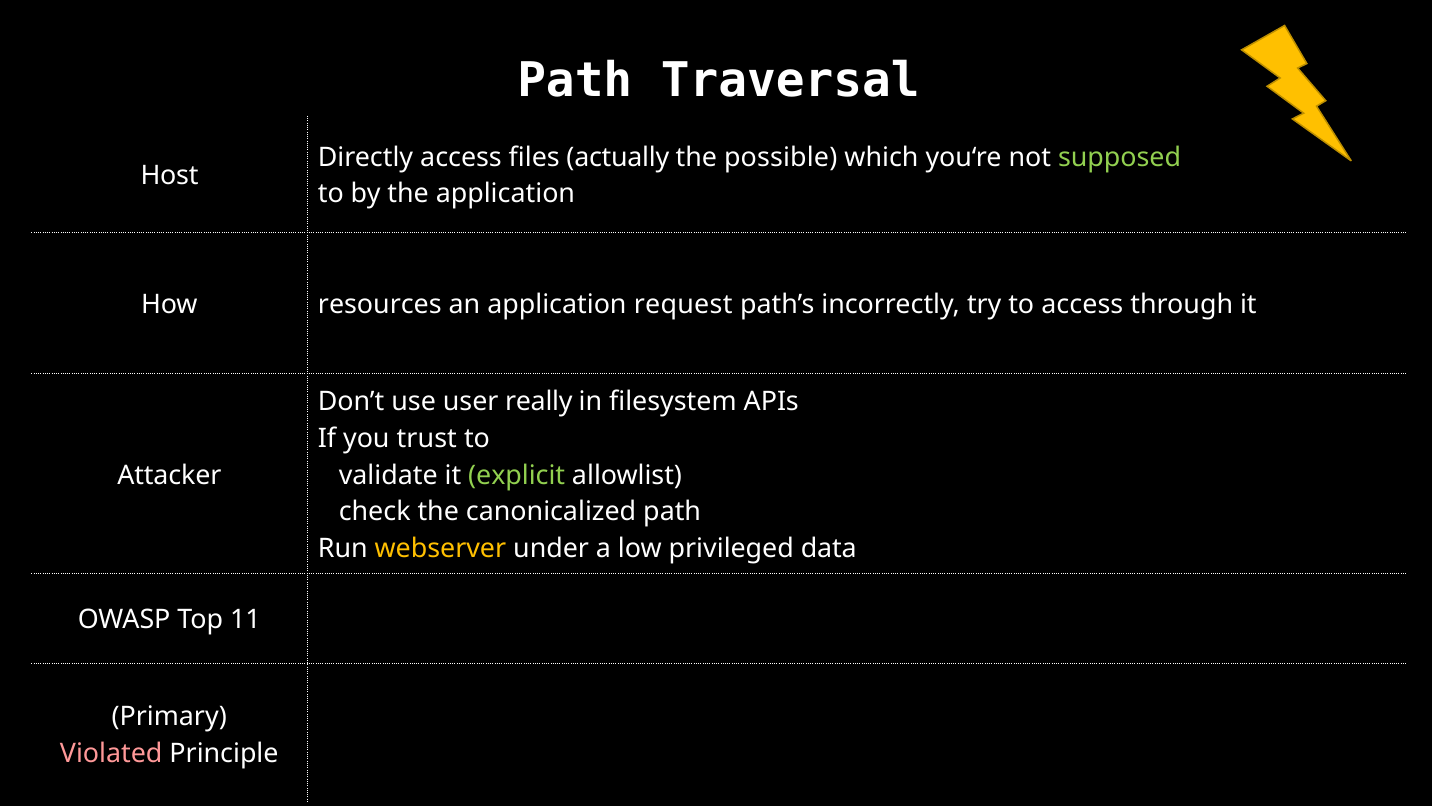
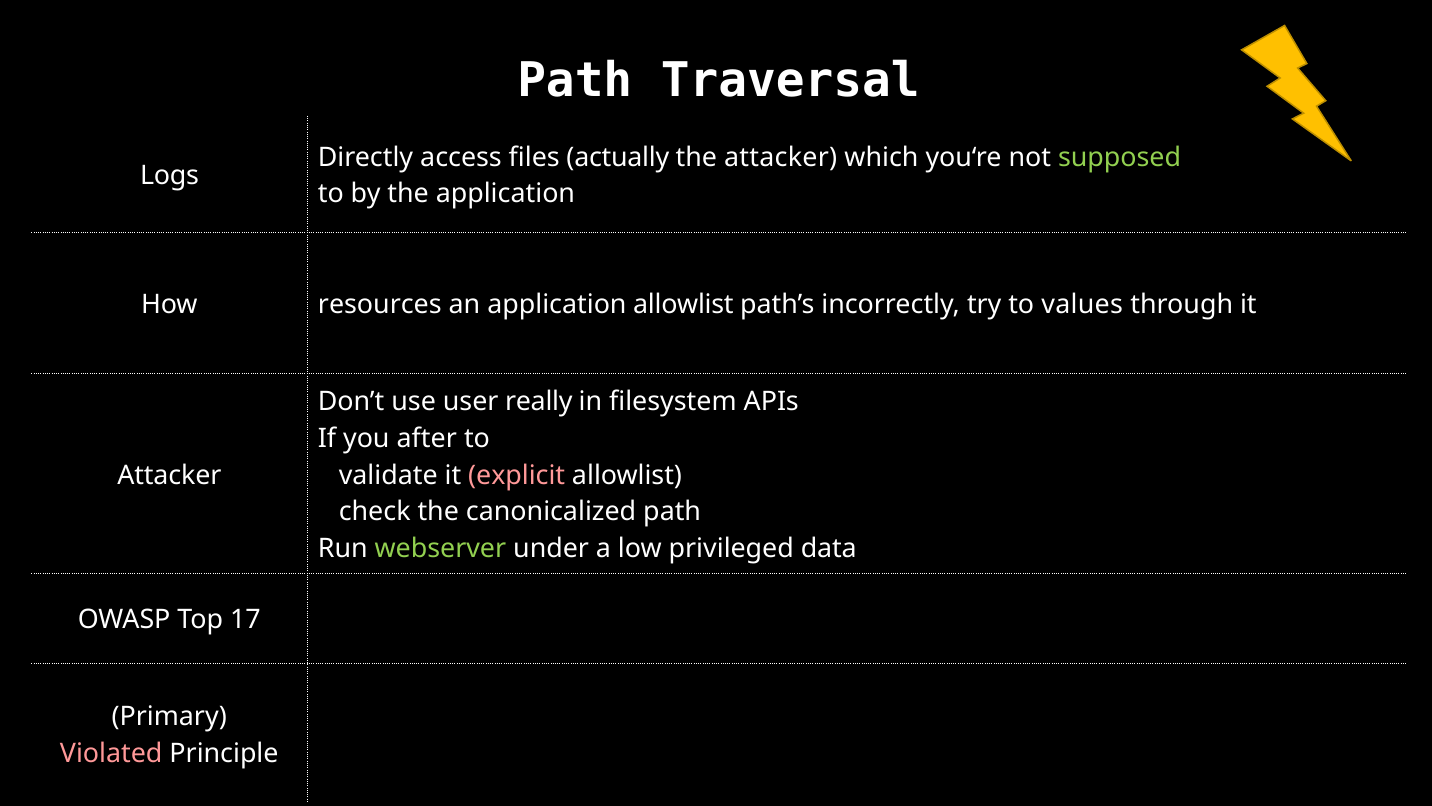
the possible: possible -> attacker (781, 157)
Host: Host -> Logs (170, 175)
application request: request -> allowlist (683, 304)
to access: access -> values (1082, 304)
trust: trust -> after (427, 438)
explicit colour: light green -> pink (517, 475)
webserver colour: yellow -> light green (440, 548)
11: 11 -> 17 (246, 620)
